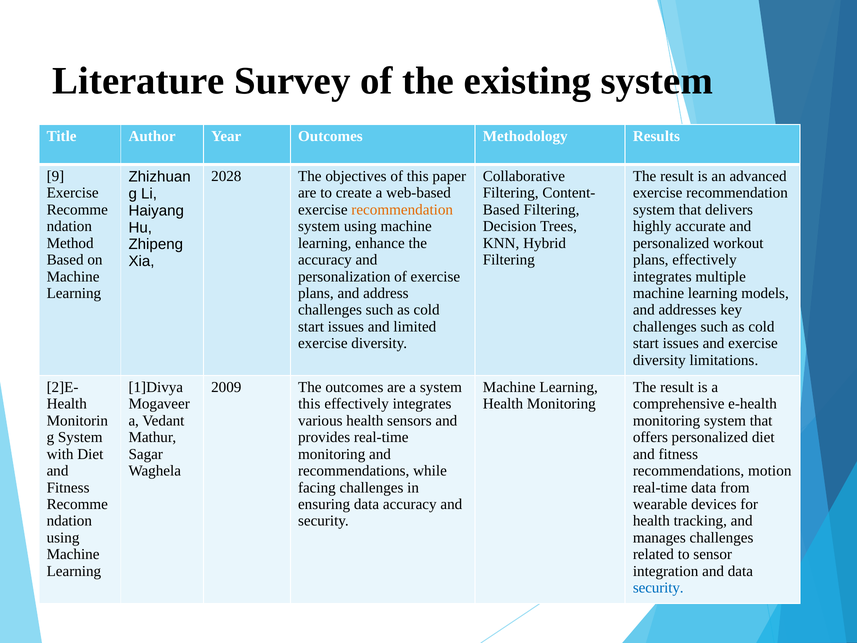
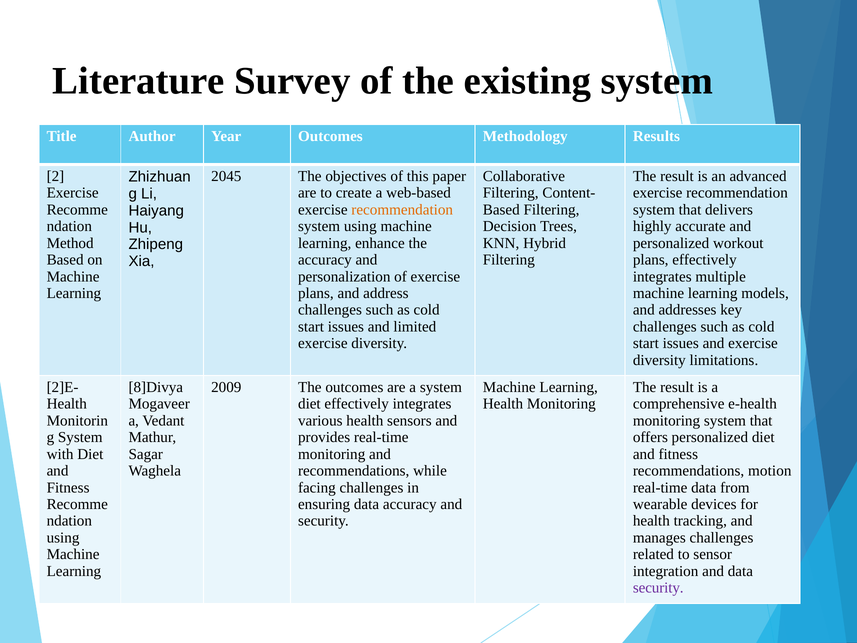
9: 9 -> 2 (55, 176)
2028: 2028 -> 2045 (226, 176)
1]Divya: 1]Divya -> 8]Divya (156, 387)
this: this -> diet (309, 404)
security colour: blue -> purple (658, 588)
